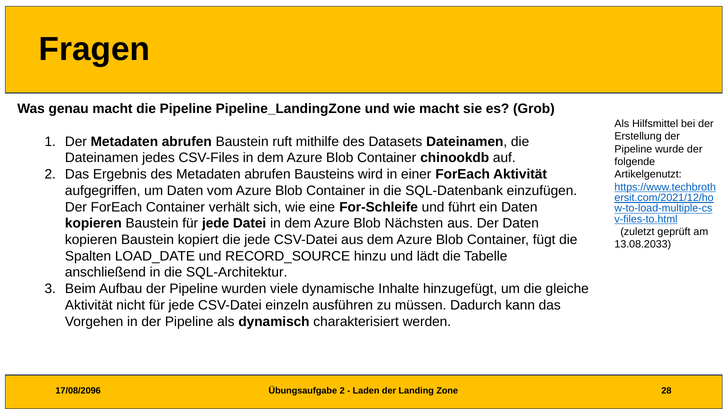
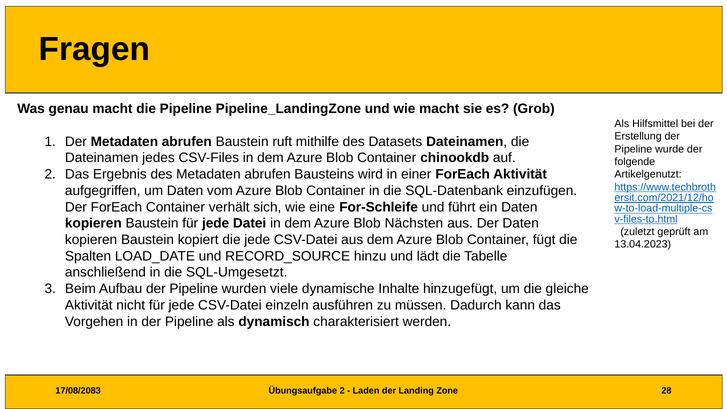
13.08.2033: 13.08.2033 -> 13.04.2023 (643, 244)
SQL-Architektur: SQL-Architektur -> SQL-Umgesetzt (237, 272)
17/08/2096: 17/08/2096 -> 17/08/2083 (78, 391)
